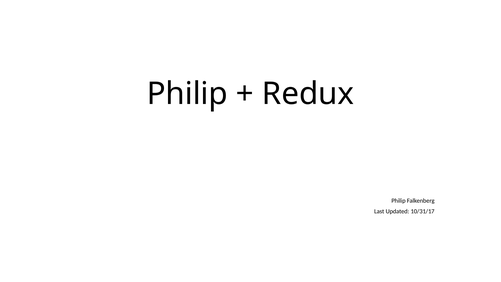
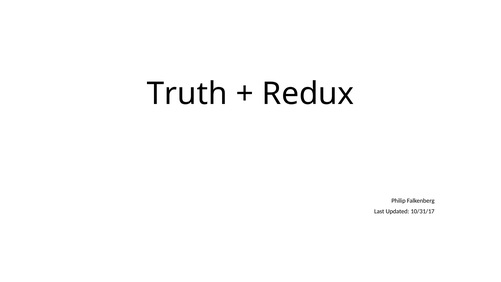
Philip: Philip -> Truth (187, 94)
